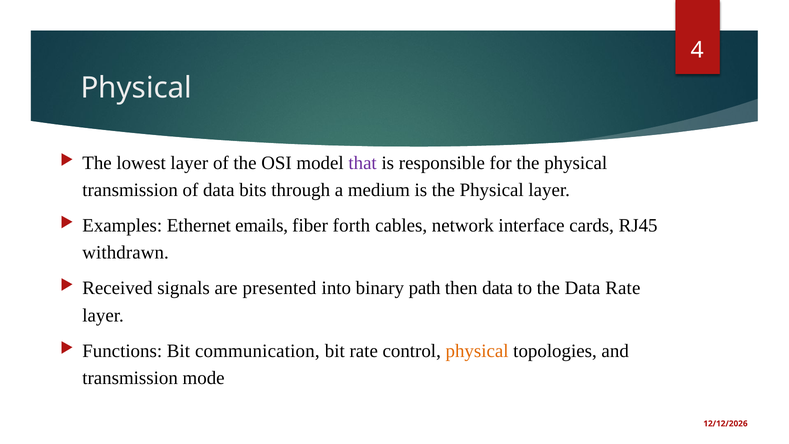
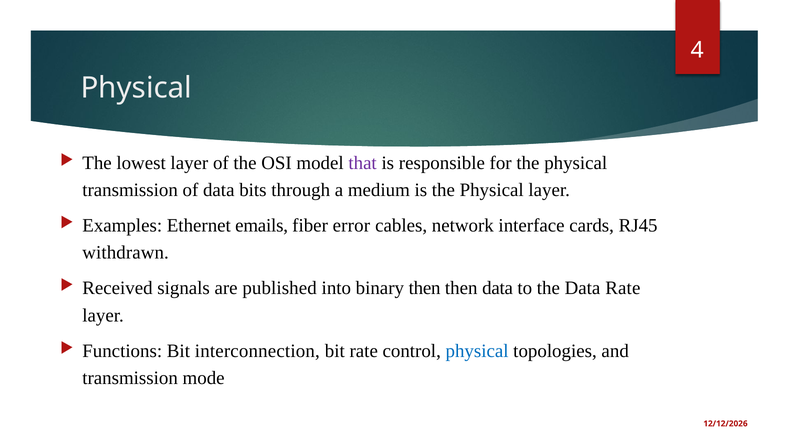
forth: forth -> error (351, 225)
presented: presented -> published (280, 288)
binary path: path -> then (425, 288)
communication: communication -> interconnection (257, 351)
physical colour: orange -> blue (477, 351)
